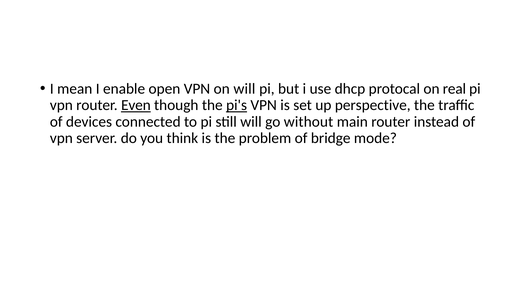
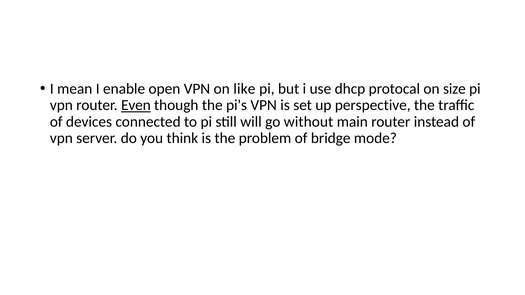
on will: will -> like (244, 89)
real: real -> size (454, 89)
pi's underline: present -> none (237, 105)
